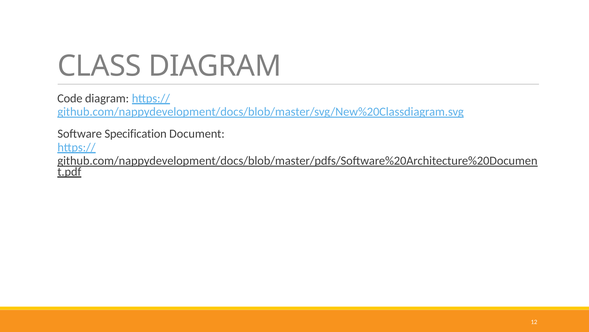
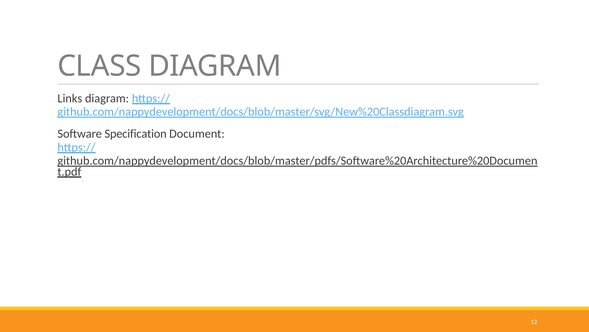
Code: Code -> Links (70, 98)
